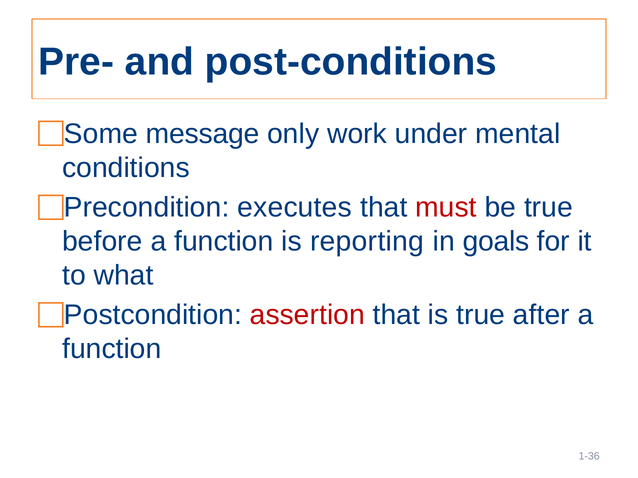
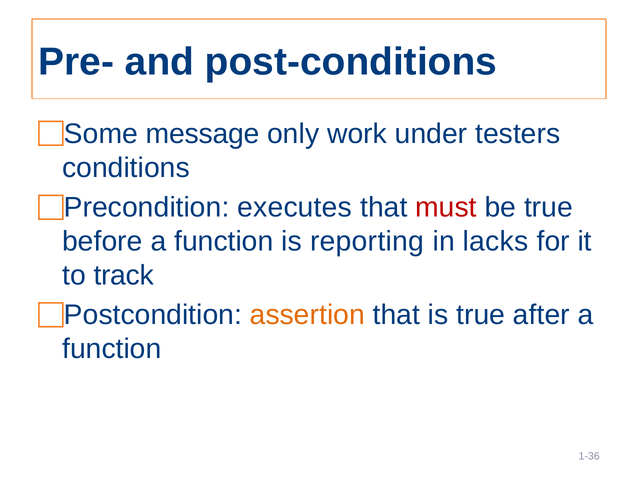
mental: mental -> testers (518, 134)
goals: goals -> lacks (496, 242)
what: what -> track (124, 276)
assertion colour: red -> orange (307, 315)
